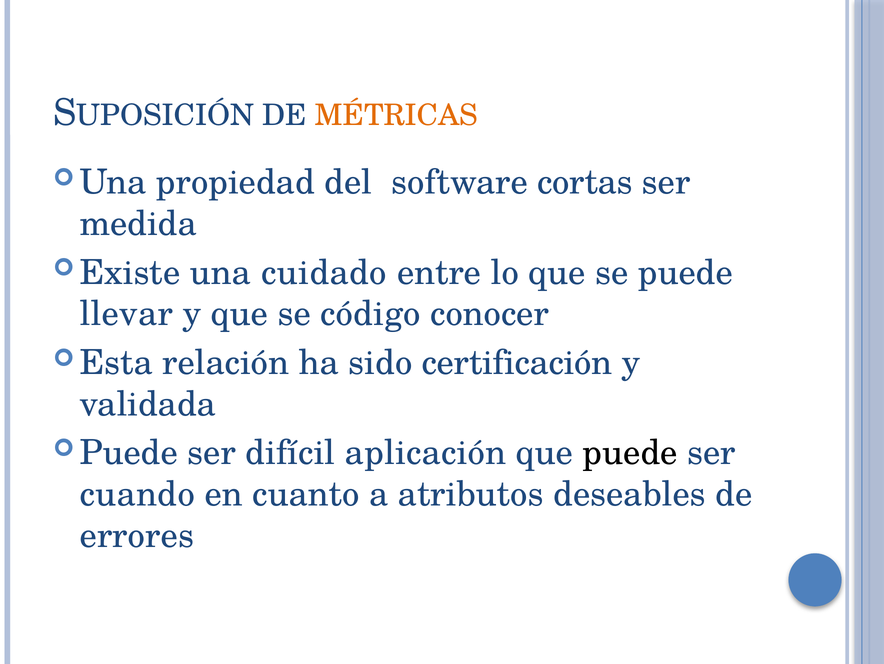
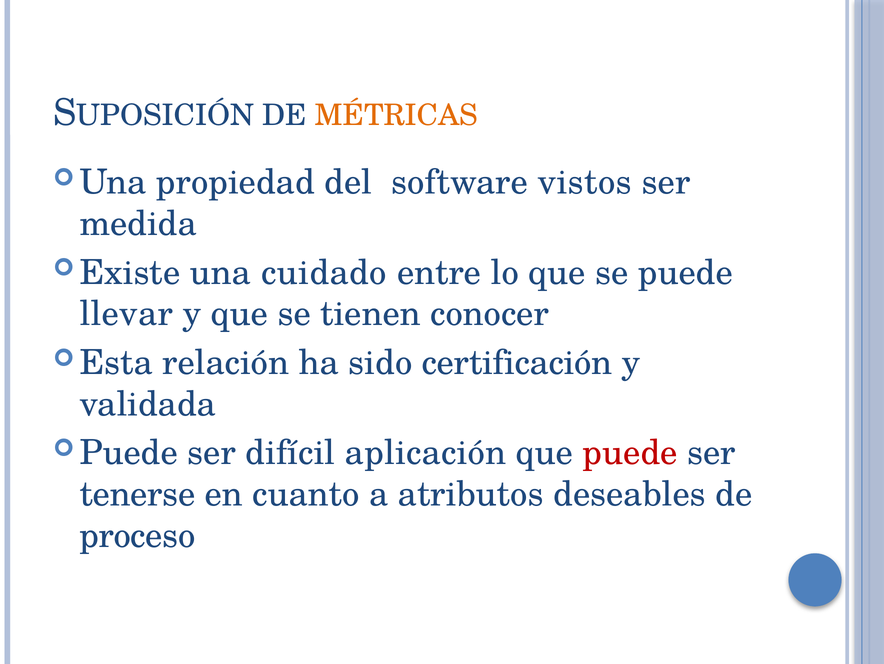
cortas: cortas -> vistos (585, 182)
código: código -> tienen (371, 314)
puede colour: black -> red (630, 452)
cuando: cuando -> tenerse (137, 494)
errores: errores -> proceso (137, 535)
